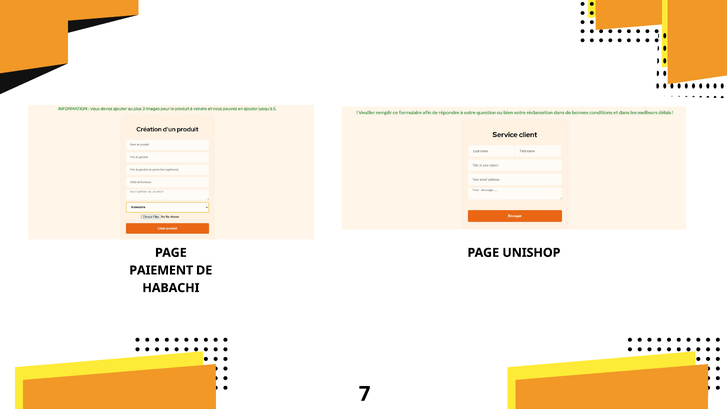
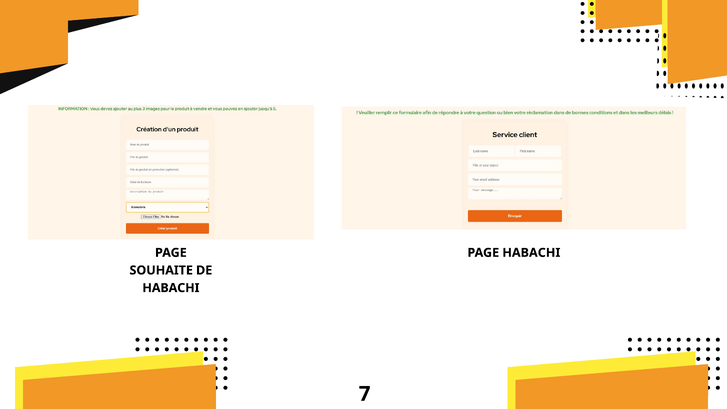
PAGE UNISHOP: UNISHOP -> HABACHI (531, 253)
PAIEMENT: PAIEMENT -> SOUHAITE (161, 270)
